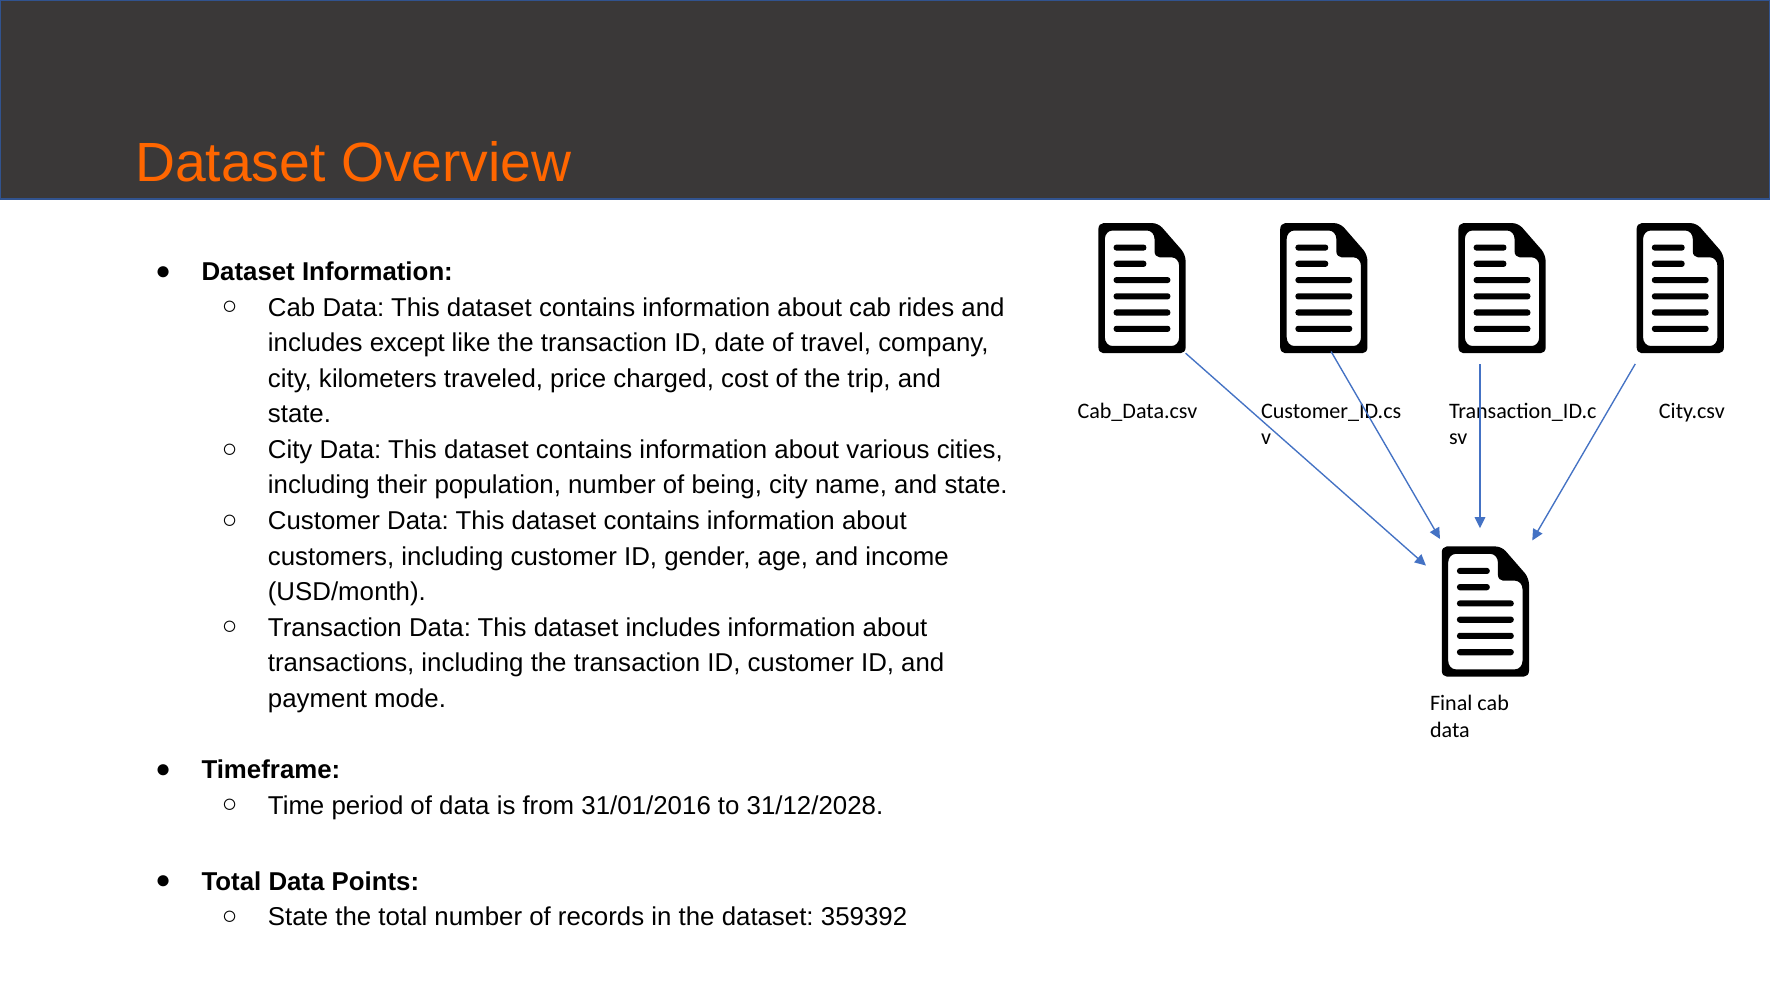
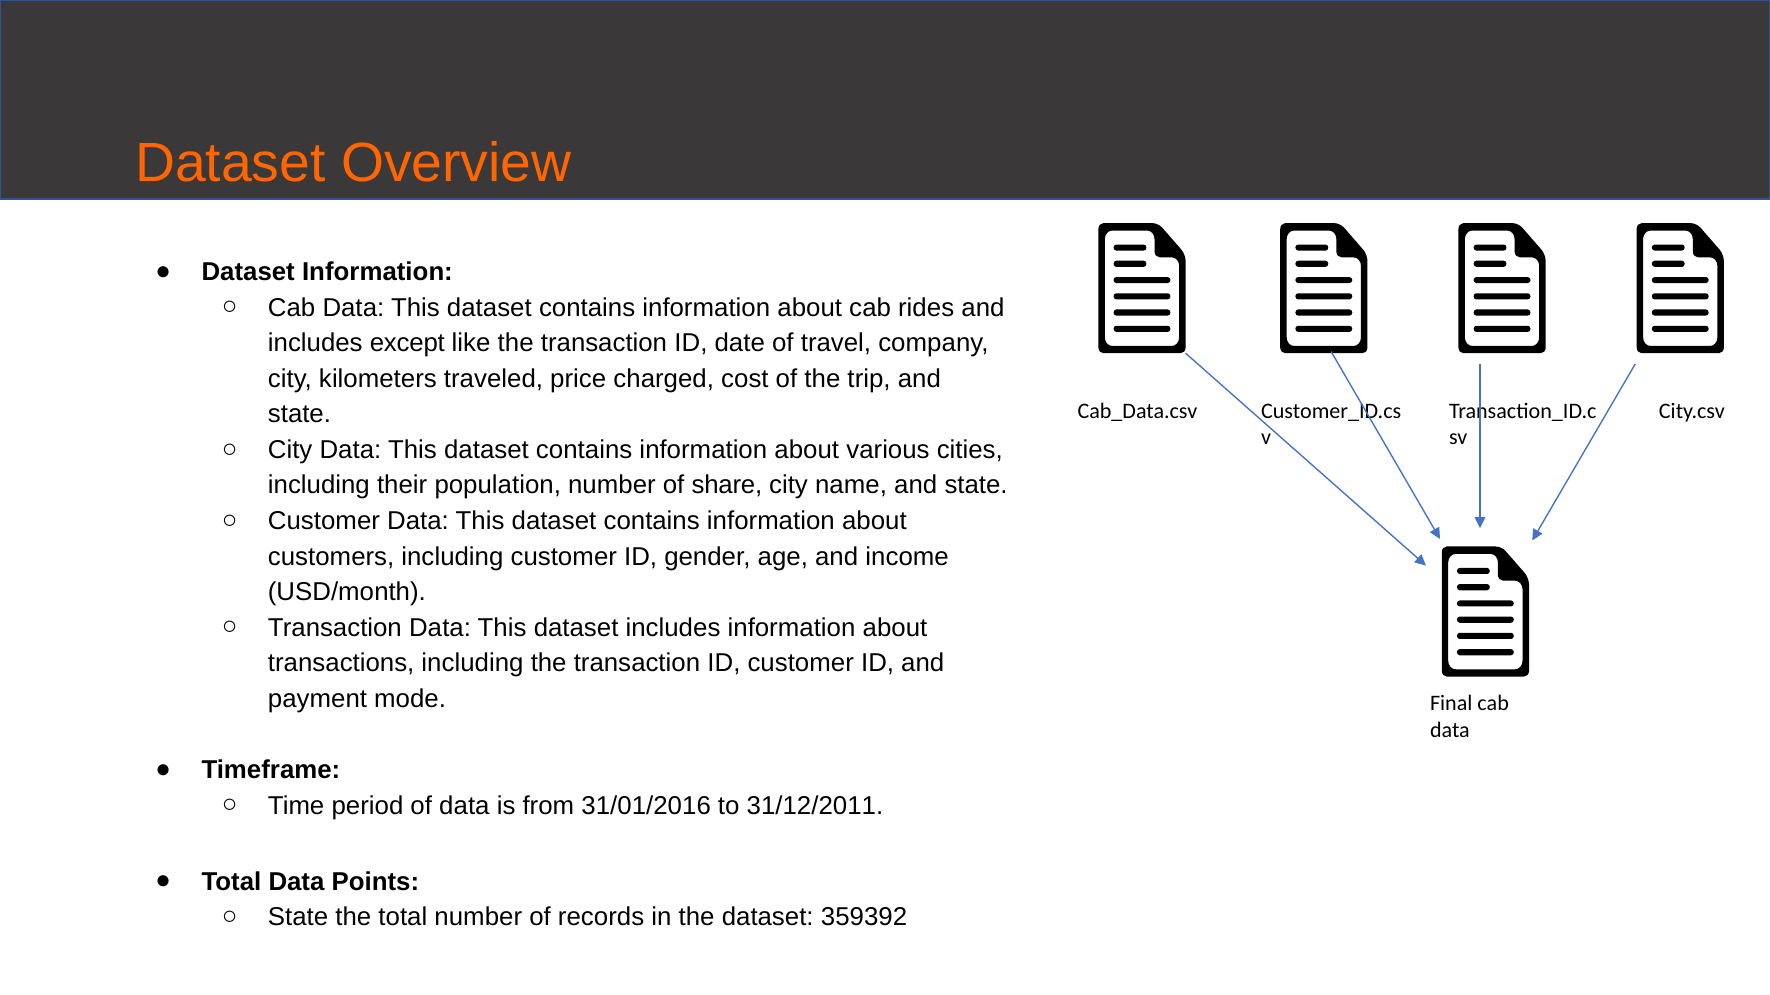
being: being -> share (727, 486)
31/12/2028: 31/12/2028 -> 31/12/2011 (815, 806)
